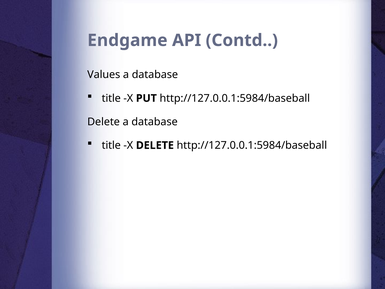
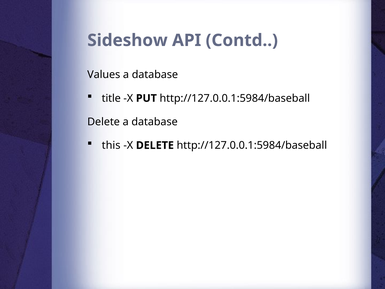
Endgame: Endgame -> Sideshow (127, 40)
title: title -> this (111, 145)
